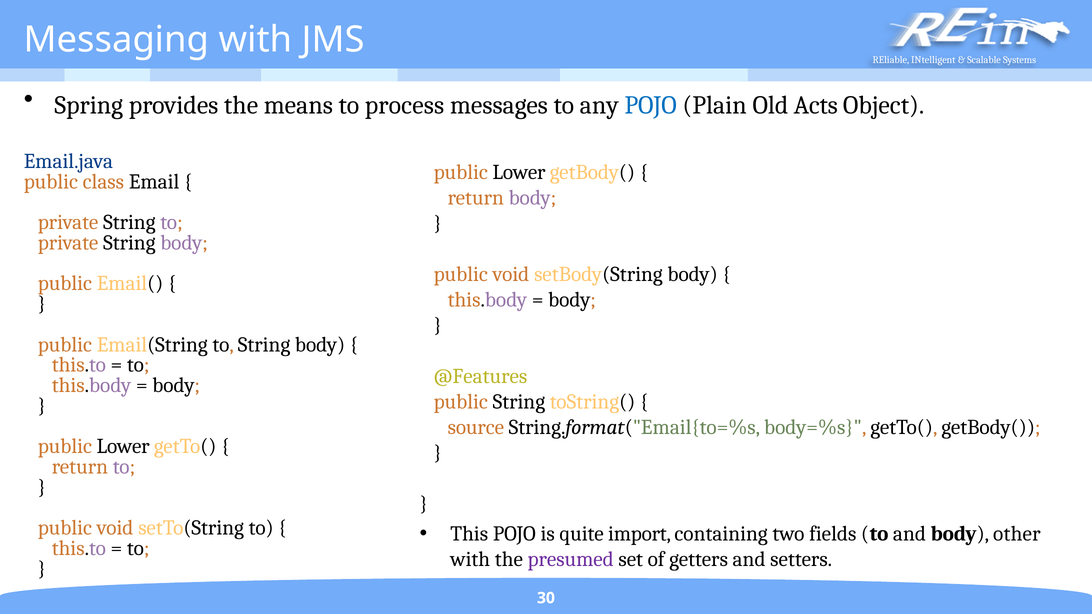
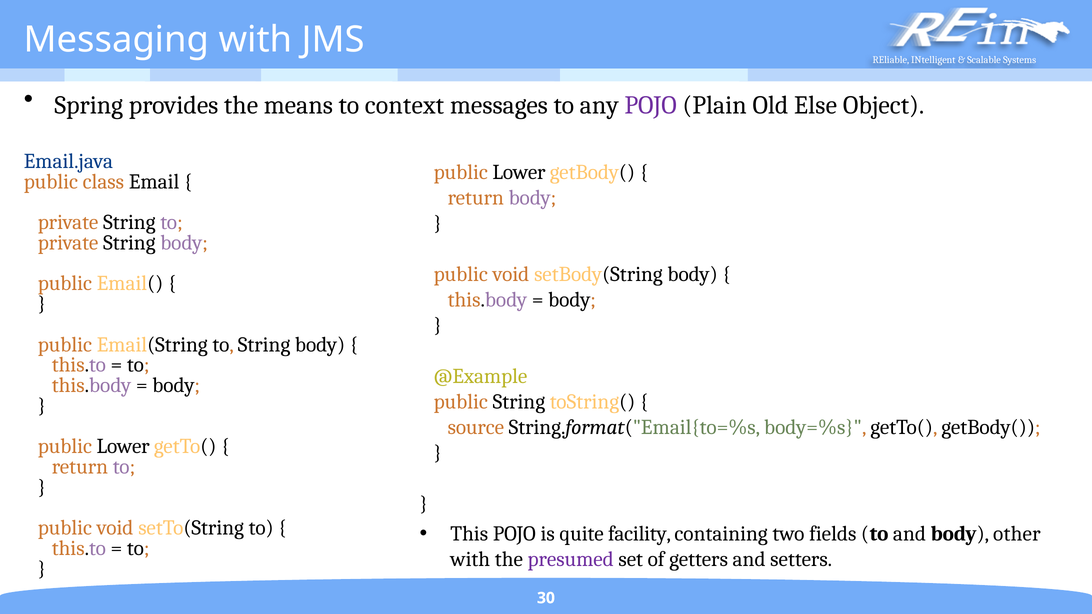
process: process -> context (404, 105)
POJO colour: blue -> purple (651, 105)
Acts: Acts -> Else (816, 105)
@Features: @Features -> @Example (480, 377)
import: import -> facility (639, 534)
